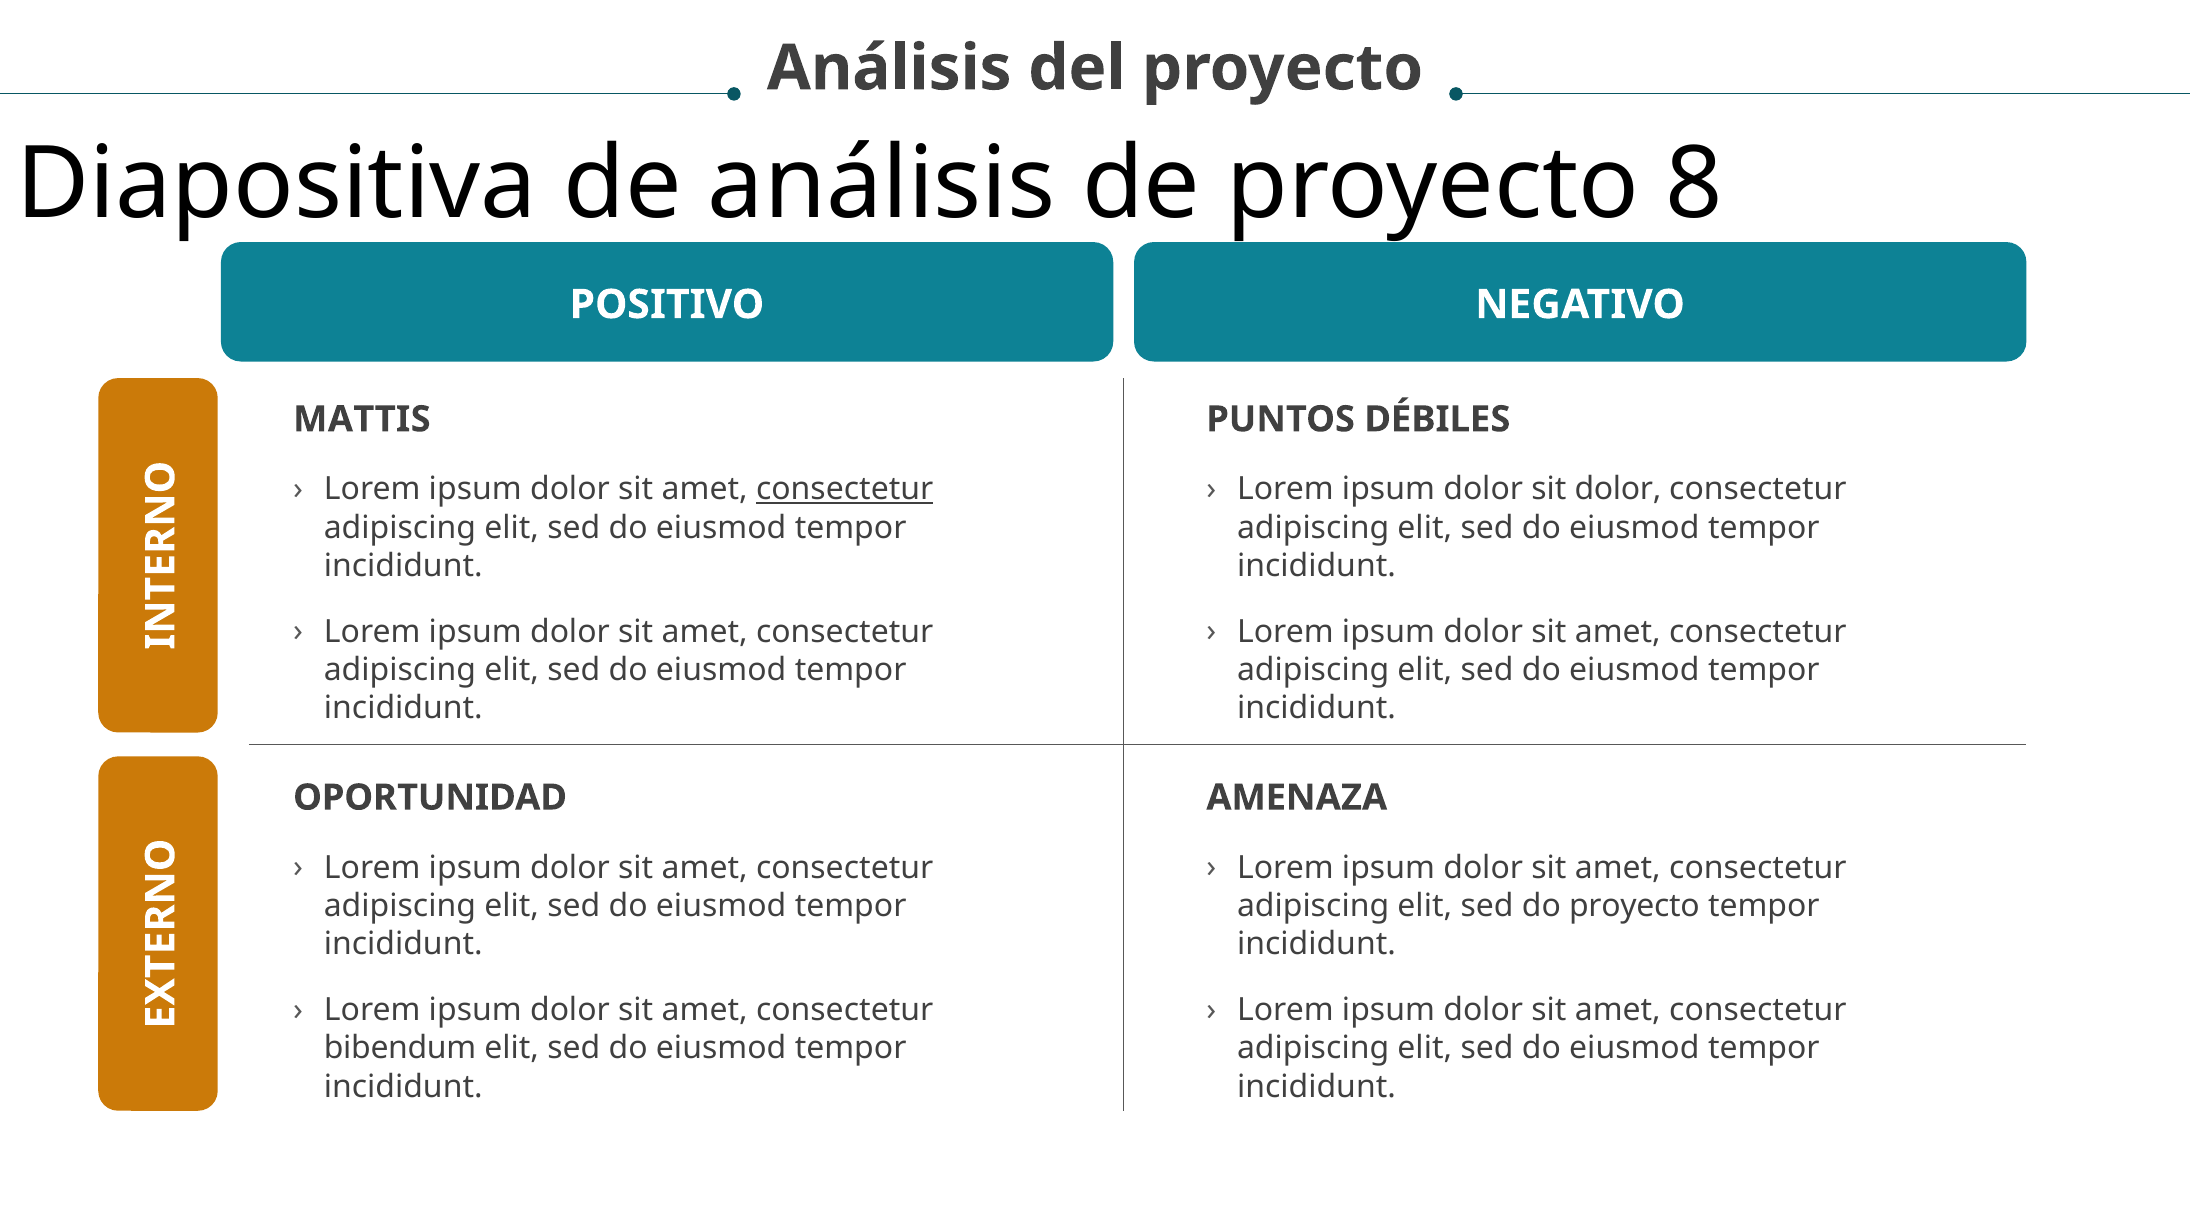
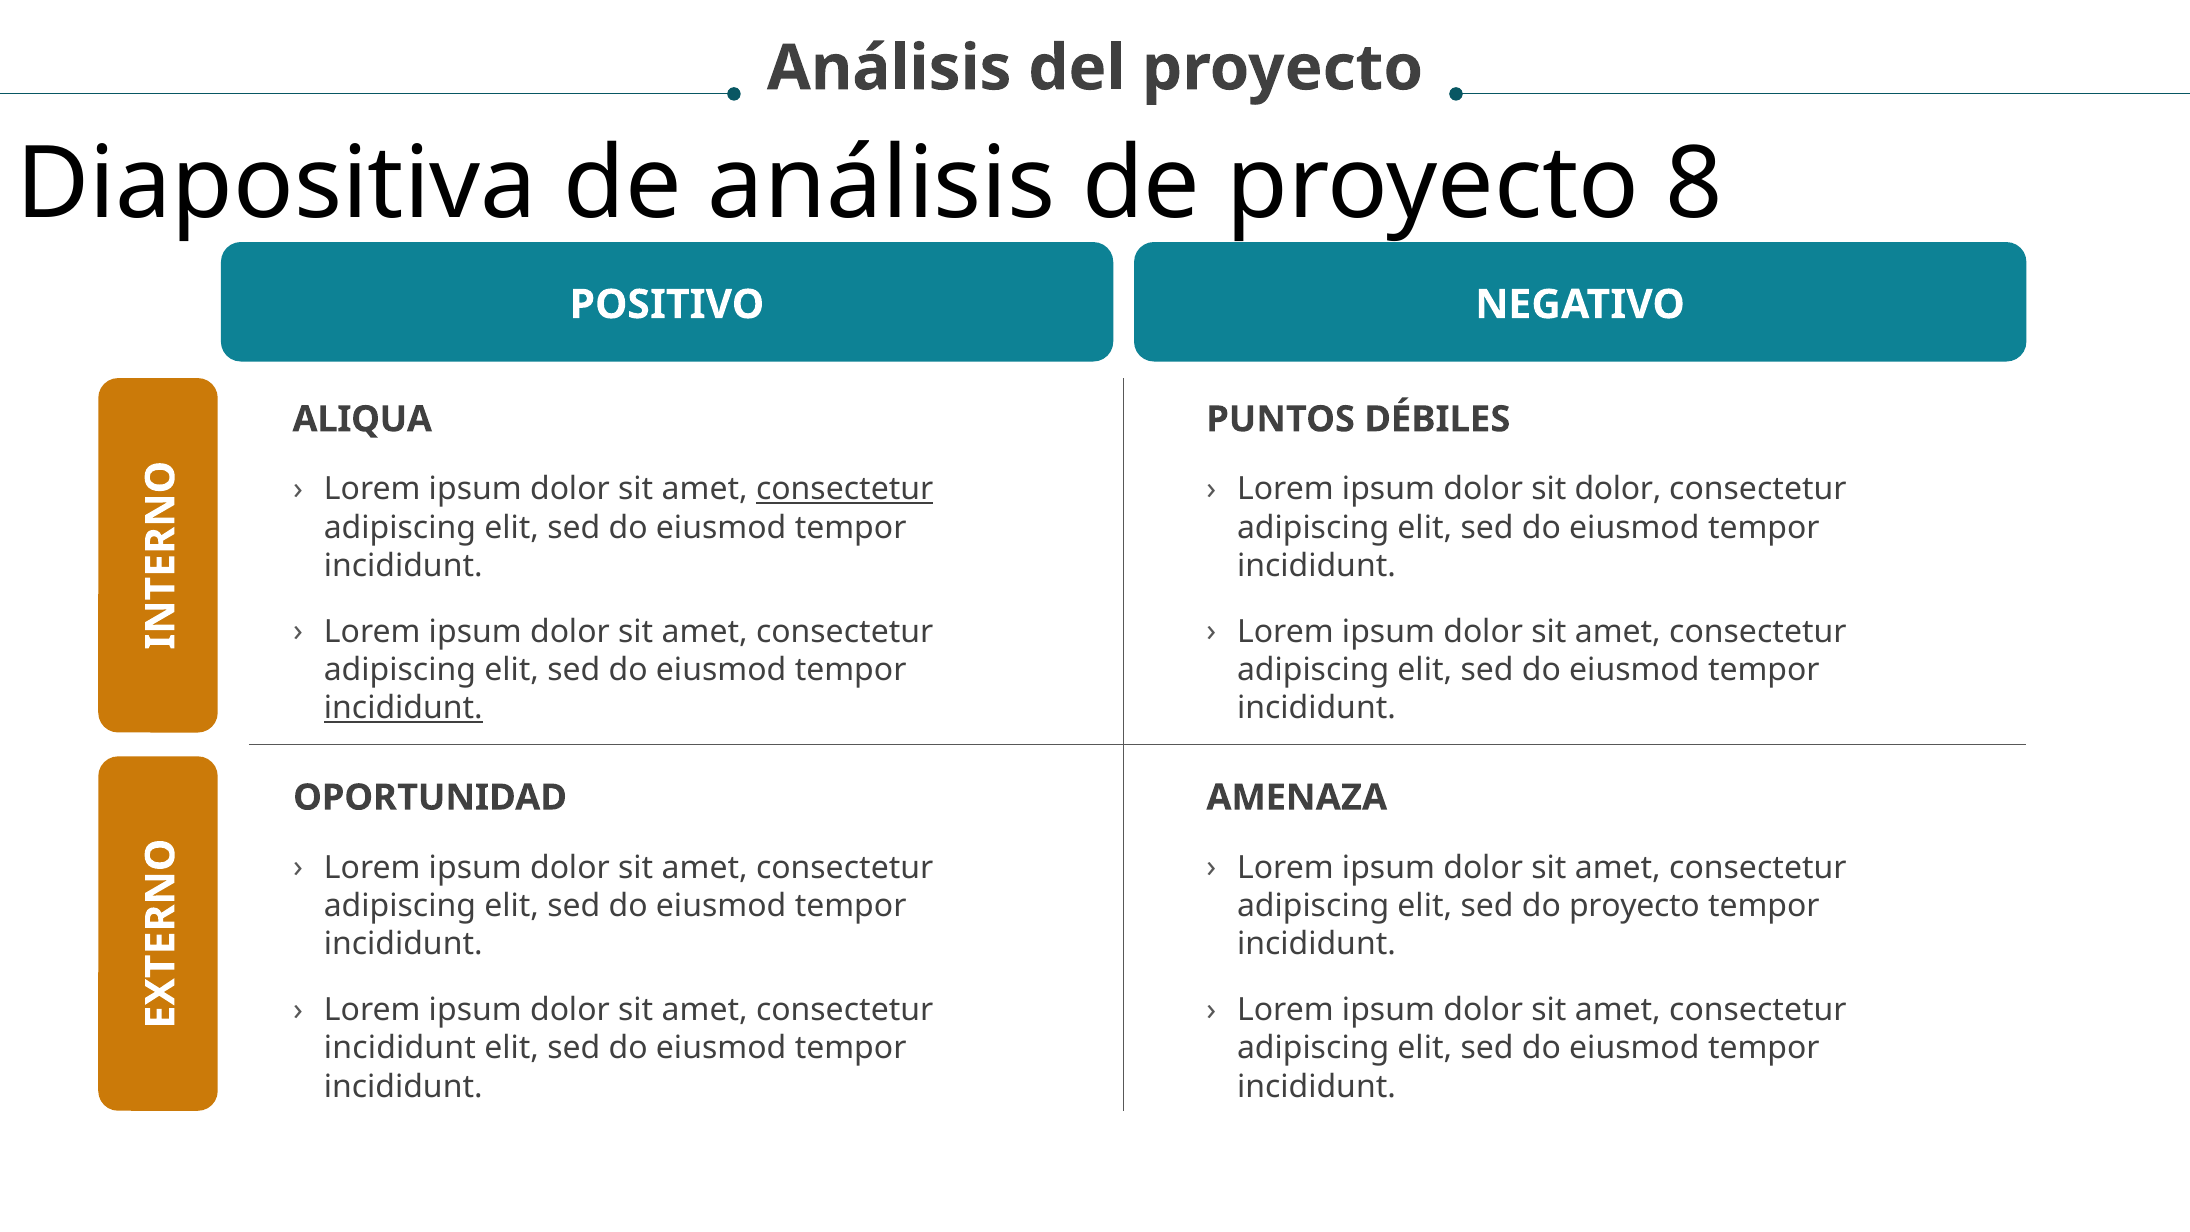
MATTIS: MATTIS -> ALIQUA (362, 419)
incididunt underline: none -> present (403, 708)
bibendum: bibendum -> incididunt (400, 1048)
